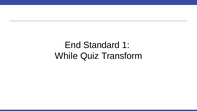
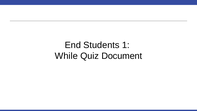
Standard: Standard -> Students (101, 45)
Transform: Transform -> Document (122, 56)
